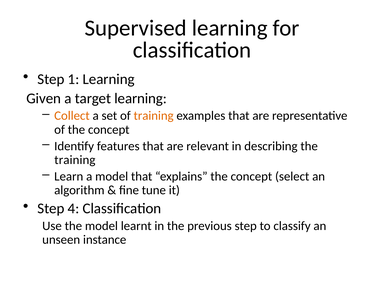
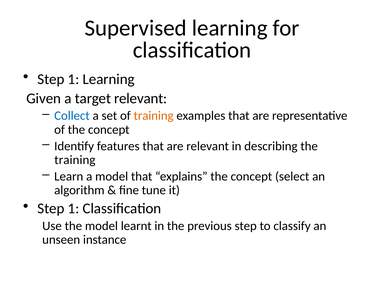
target learning: learning -> relevant (141, 98)
Collect colour: orange -> blue (72, 116)
4: 4 -> 1 (73, 209)
